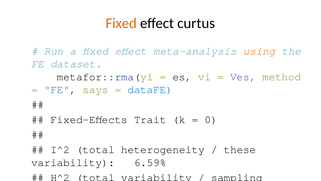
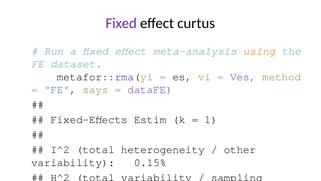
Fixed colour: orange -> purple (121, 23)
dataFE colour: blue -> purple (150, 89)
Trait: Trait -> Estim (150, 119)
0: 0 -> 1 (211, 119)
these: these -> other (240, 149)
6.59%: 6.59% -> 0.15% (150, 162)
